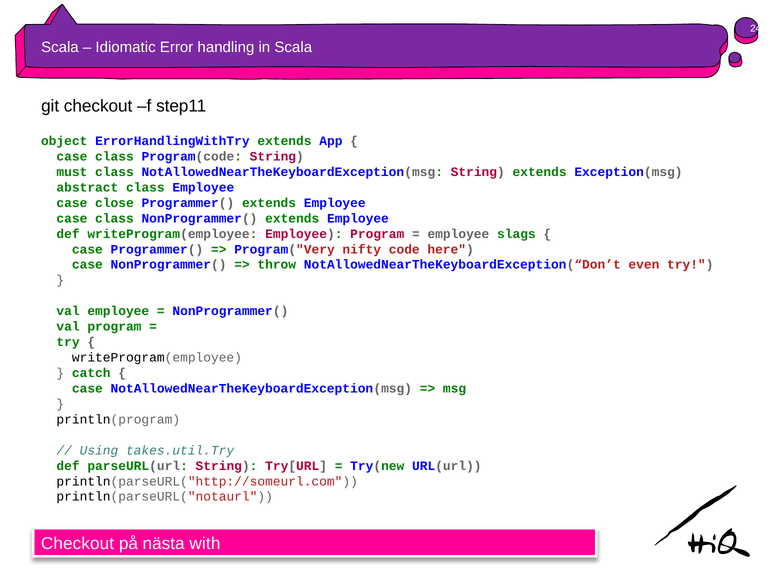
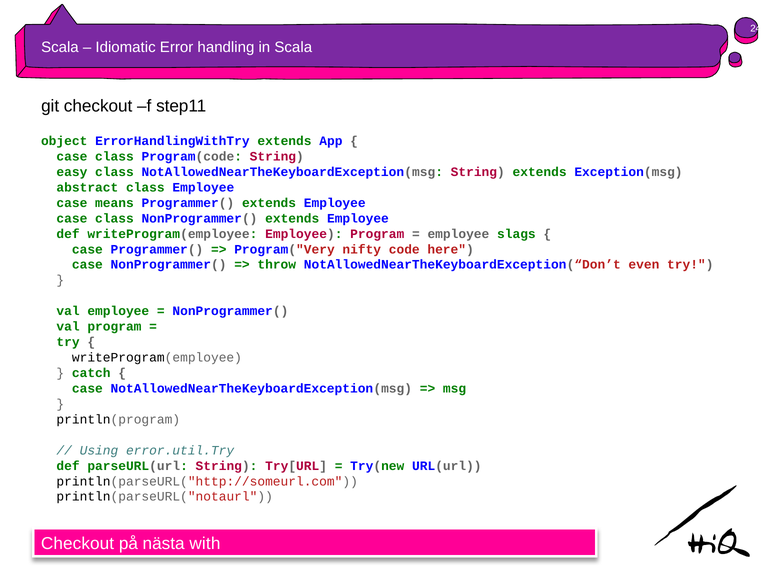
must: must -> easy (72, 172)
close: close -> means (114, 203)
takes.util.Try: takes.util.Try -> error.util.Try (180, 450)
